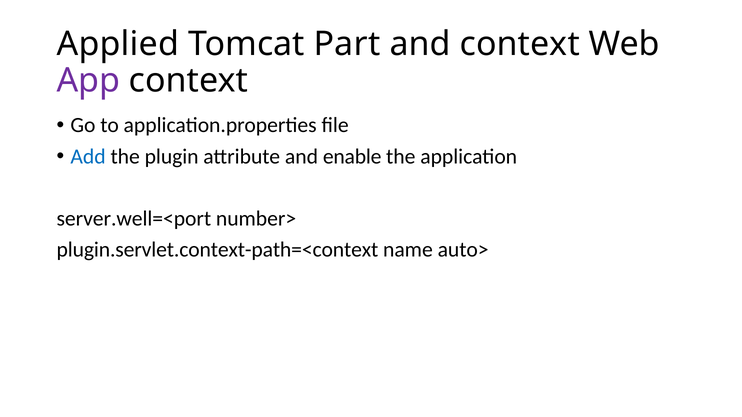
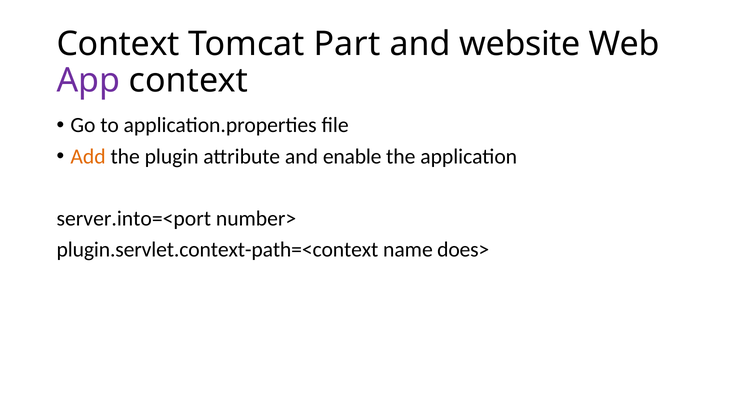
Applied: Applied -> Context (118, 44)
and context: context -> website (520, 44)
Add colour: blue -> orange (88, 157)
server.well=<port: server.well=<port -> server.into=<port (134, 219)
auto>: auto> -> does> (463, 250)
